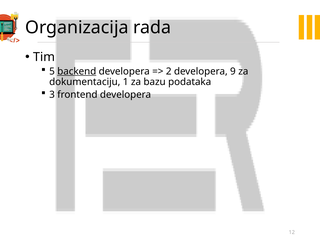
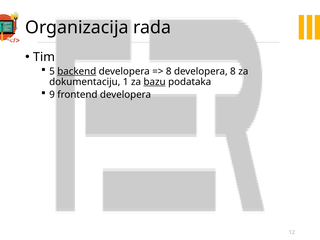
2: 2 -> 8 (169, 71)
developera 9: 9 -> 8 (233, 71)
bazu underline: none -> present (155, 82)
3: 3 -> 9 (52, 95)
